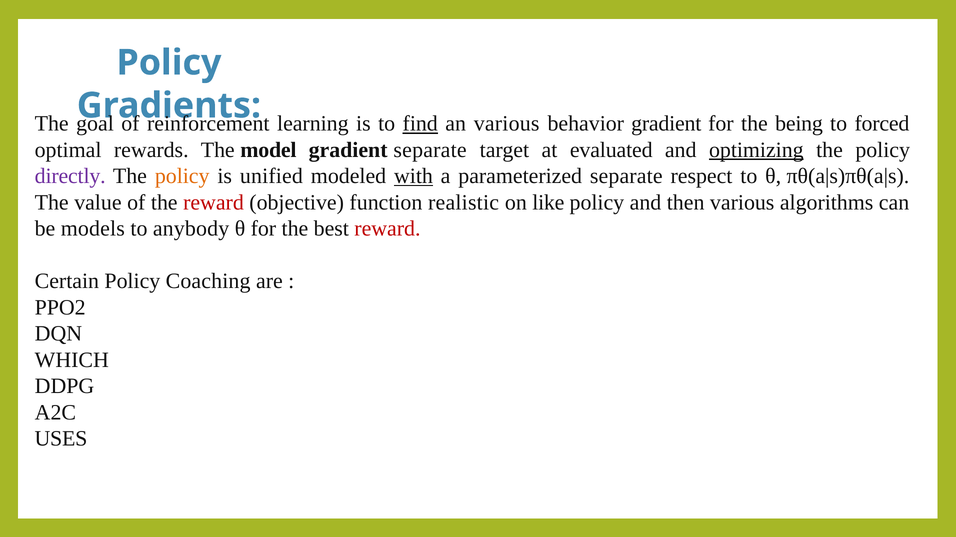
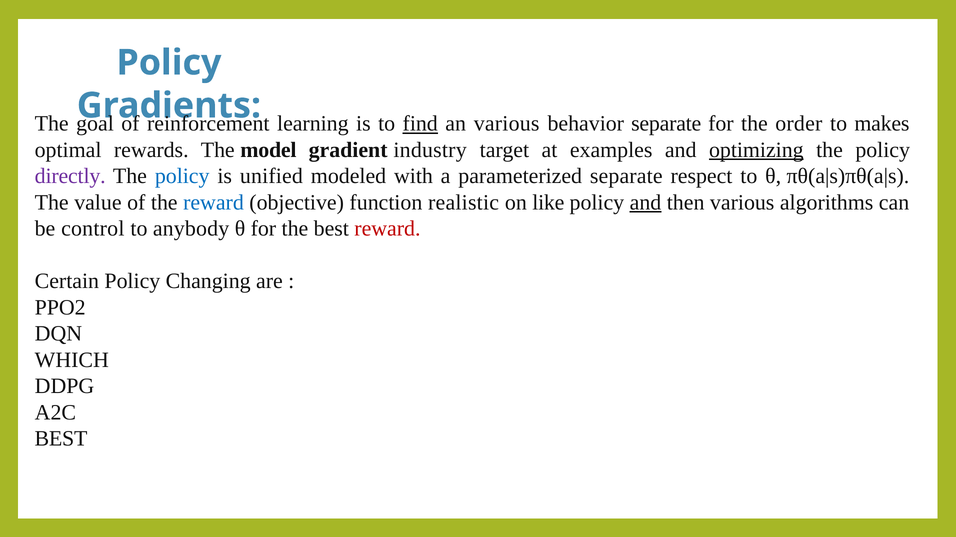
behavior gradient: gradient -> separate (666, 124)
being: being -> order (799, 124)
forced: forced -> makes (882, 124)
gradient separate: separate -> industry (430, 150)
evaluated: evaluated -> examples (611, 150)
policy colour: orange -> blue (182, 176)
with underline: present -> none (413, 176)
reward colour: red -> blue (213, 203)
and underline: none -> present (645, 203)
models: models -> control (93, 229)
Coaching: Coaching -> Changing (208, 282)
USES: USES -> BEST (61, 439)
